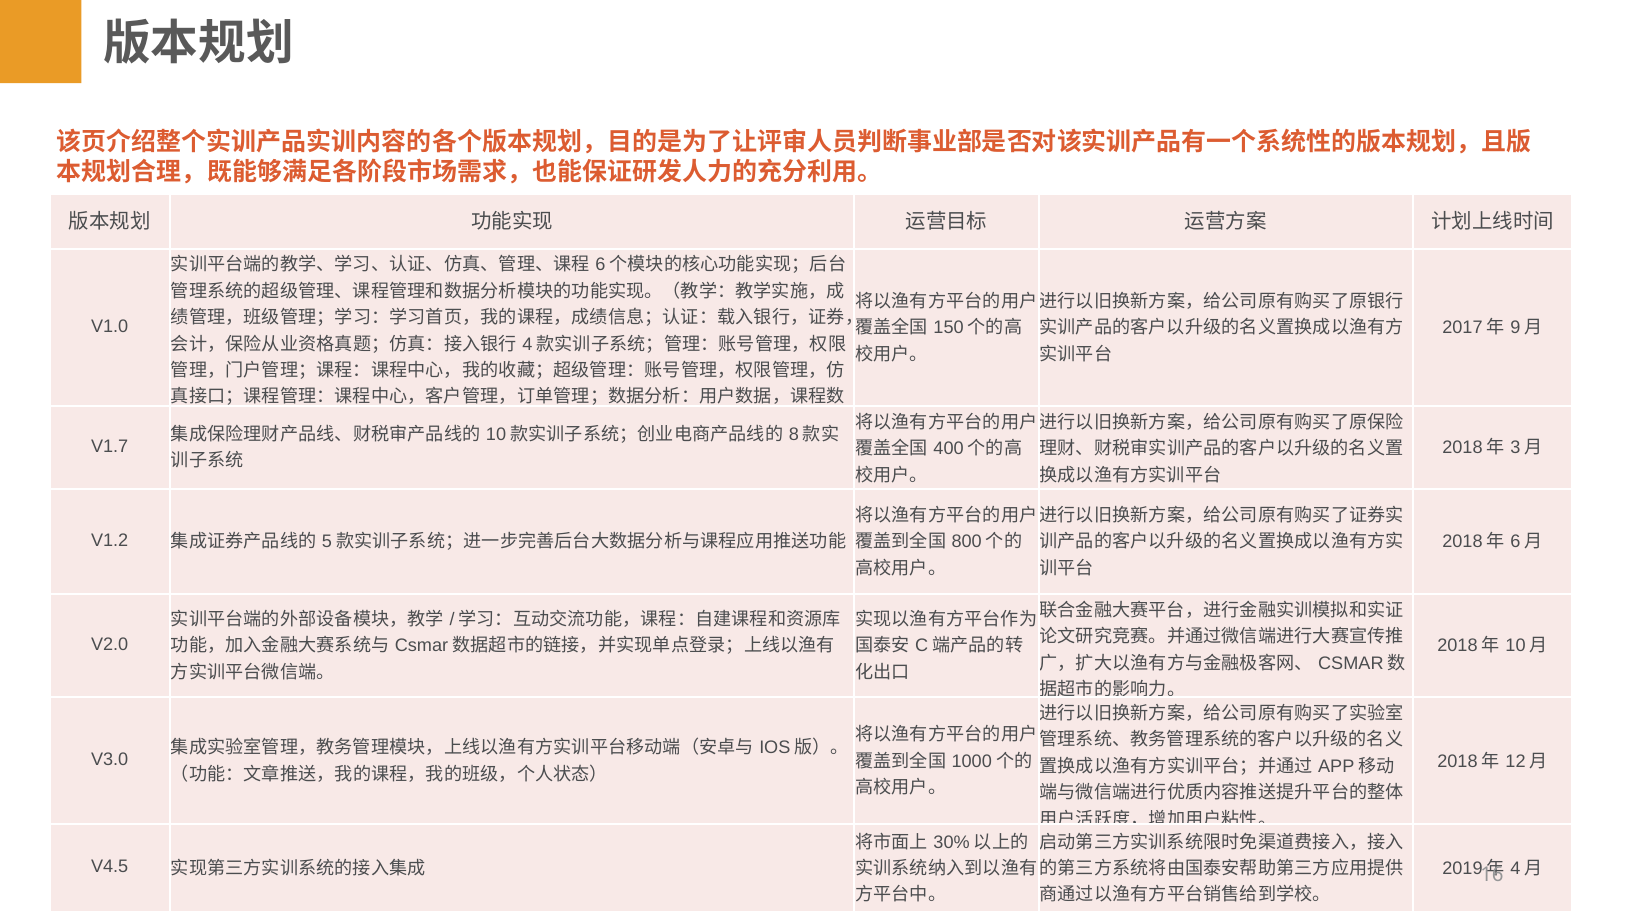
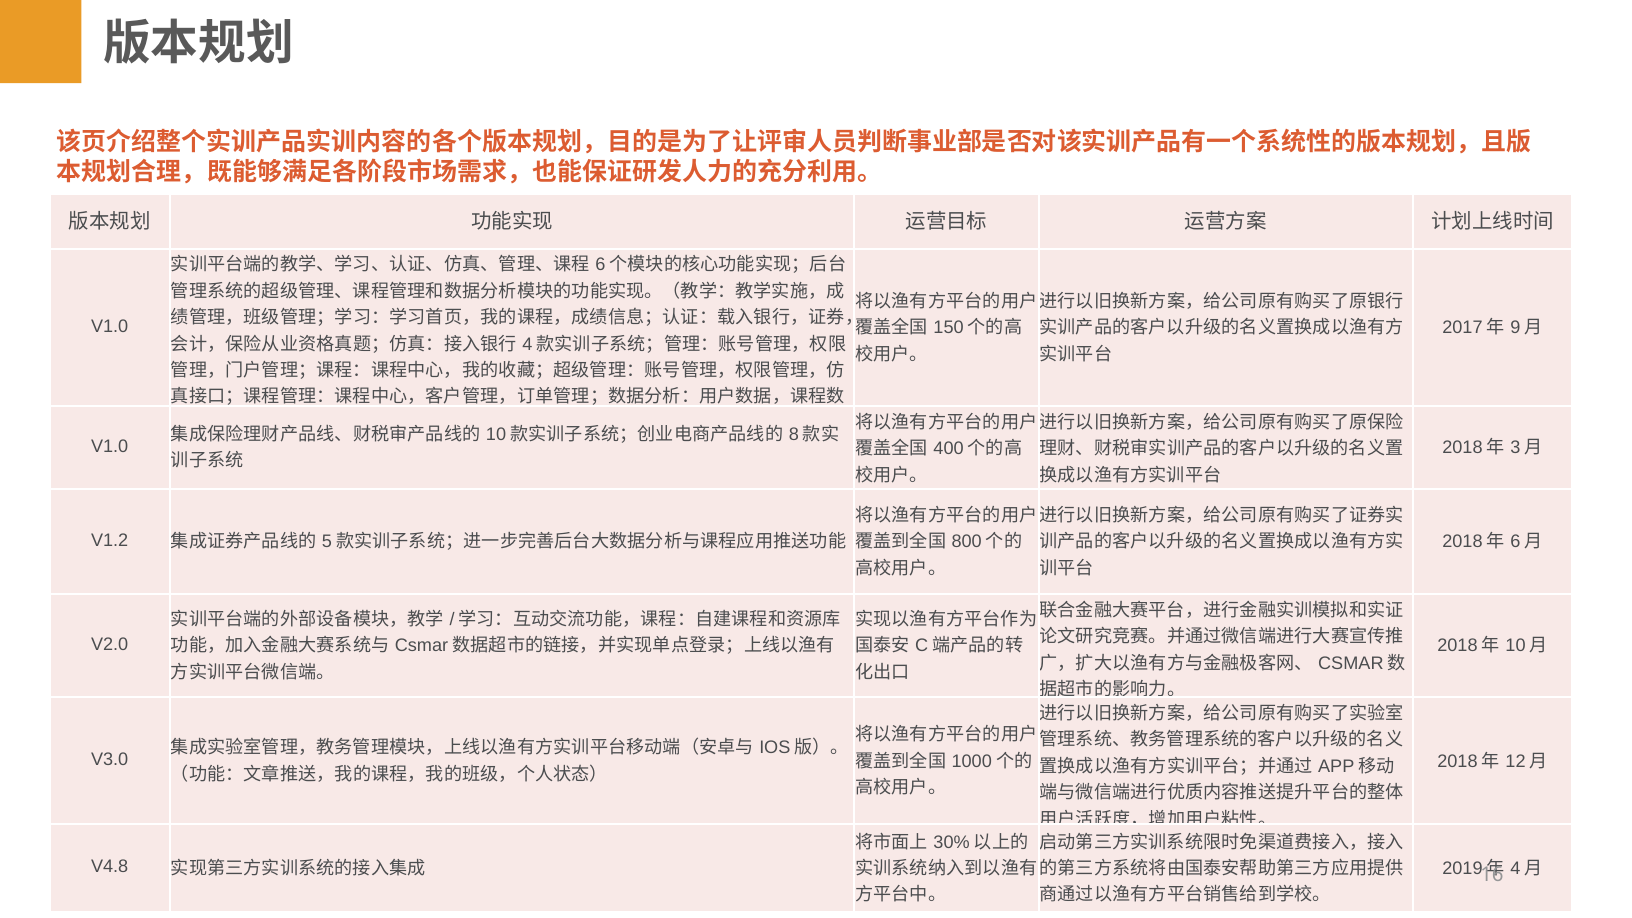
V1.7: V1.7 -> V1.0 (110, 446)
V4.5: V4.5 -> V4.8 (110, 867)
